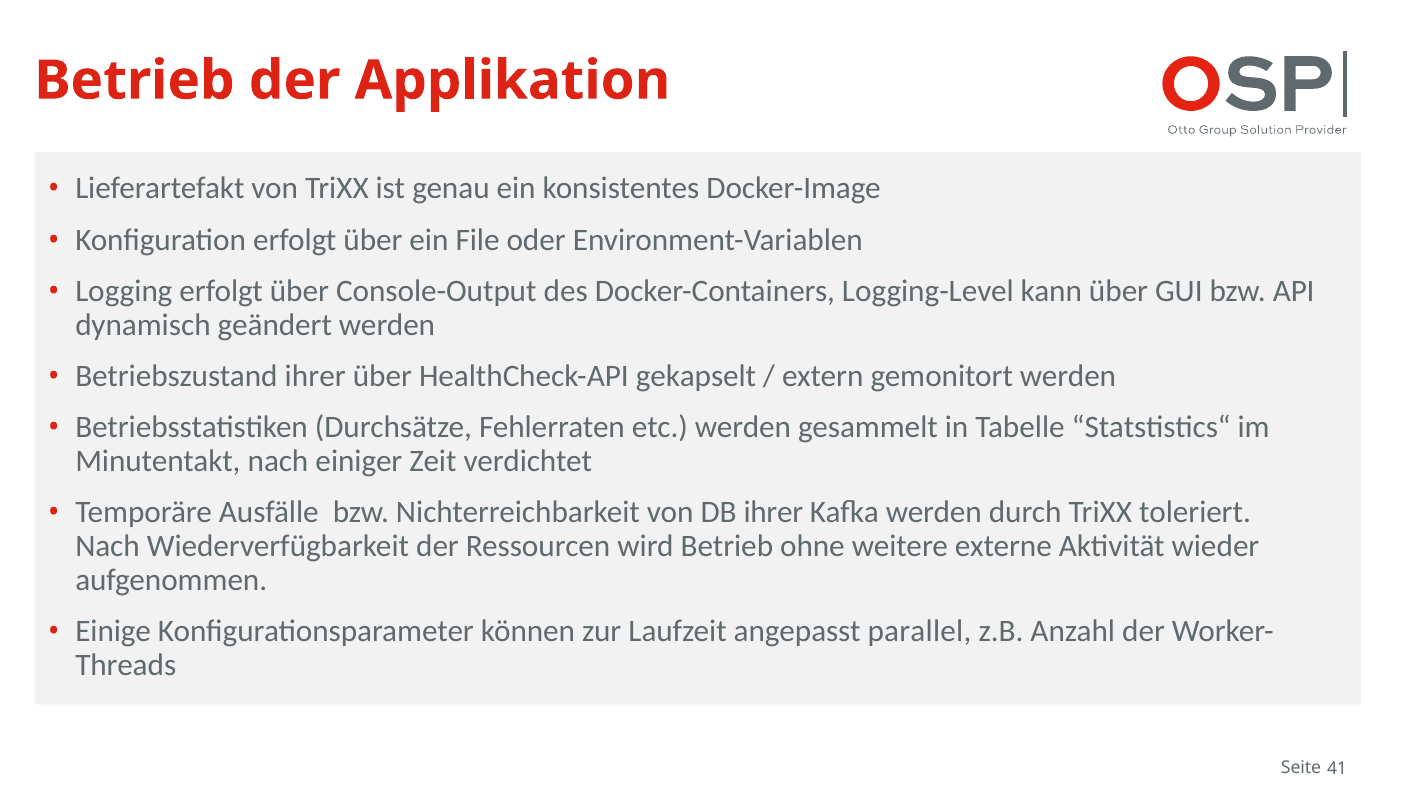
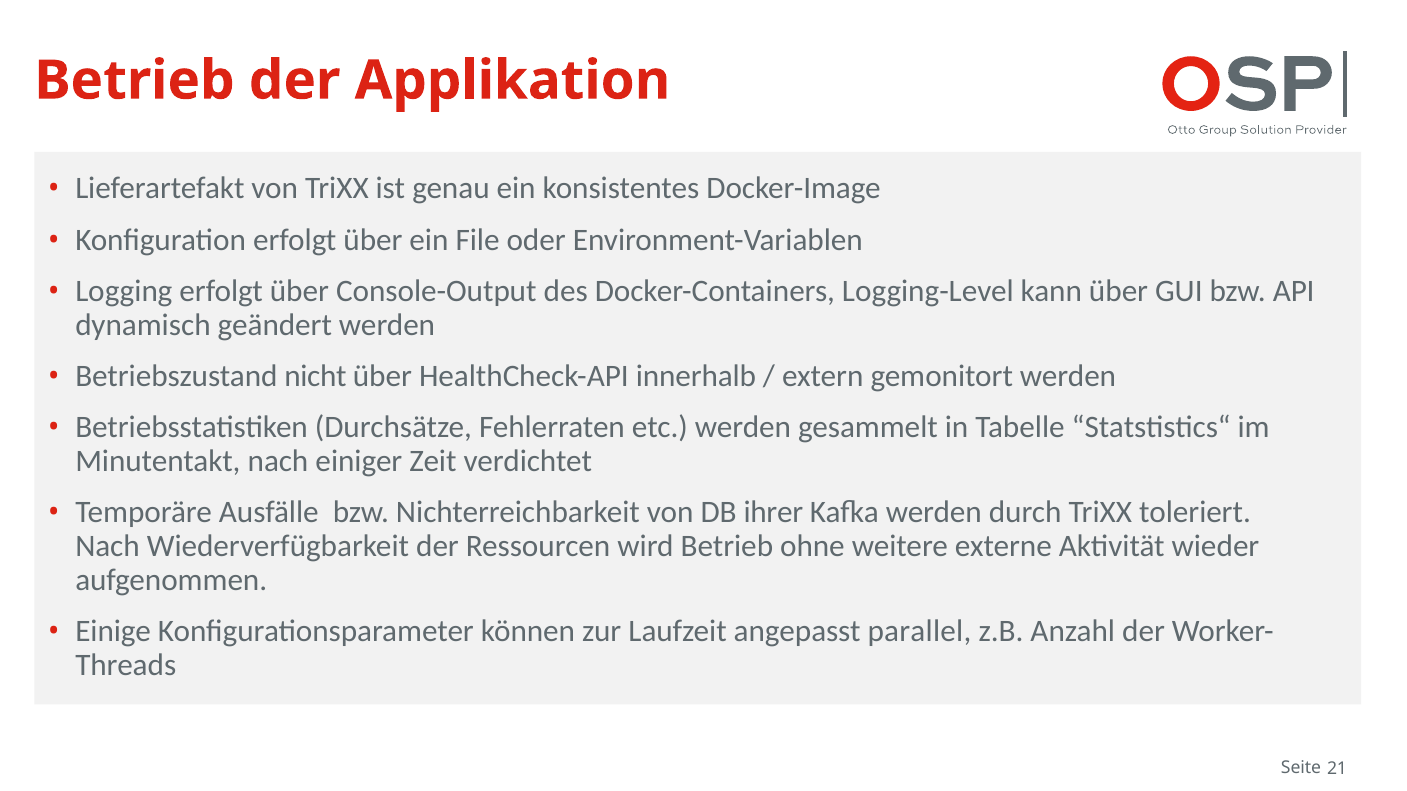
Betriebszustand ihrer: ihrer -> nicht (315, 376)
gekapselt: gekapselt -> innerhalb (696, 376)
41: 41 -> 21 (1337, 769)
